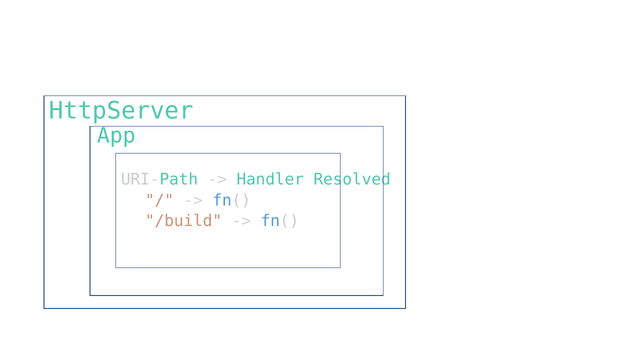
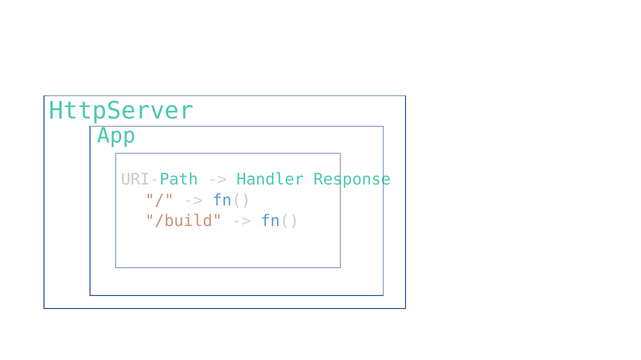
Resolved: Resolved -> Response (352, 180)
